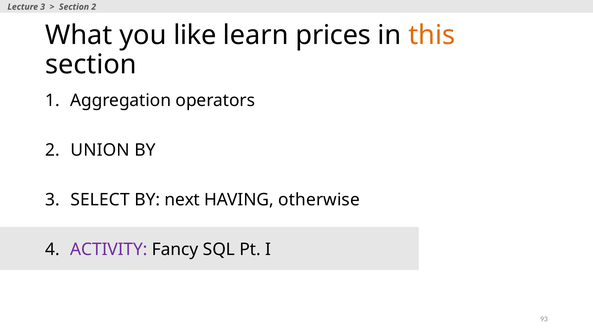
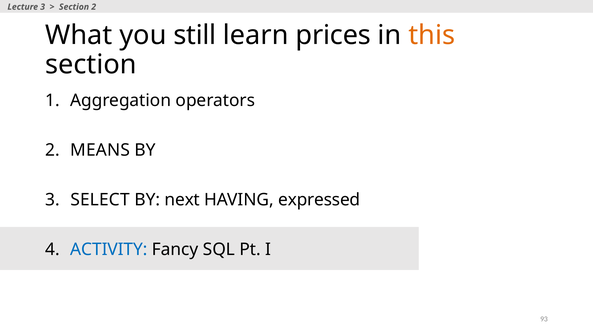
like: like -> still (195, 35)
UNION: UNION -> MEANS (100, 150)
otherwise: otherwise -> expressed (319, 200)
ACTIVITY colour: purple -> blue (109, 249)
